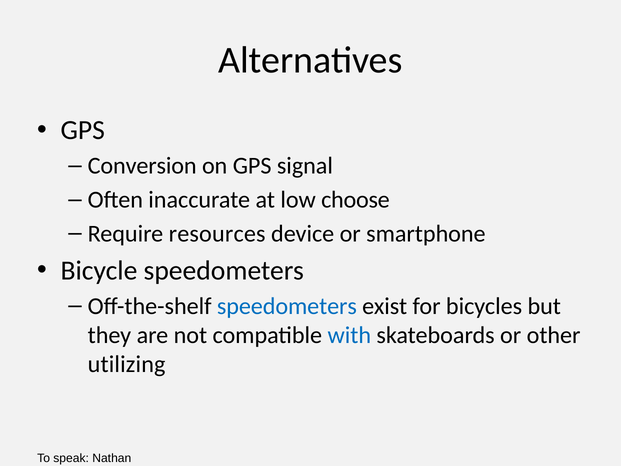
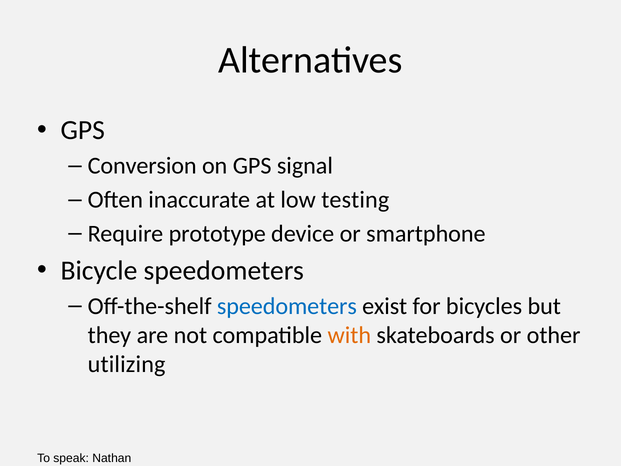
choose: choose -> testing (355, 200)
resources: resources -> prototype (217, 234)
with colour: blue -> orange (349, 335)
